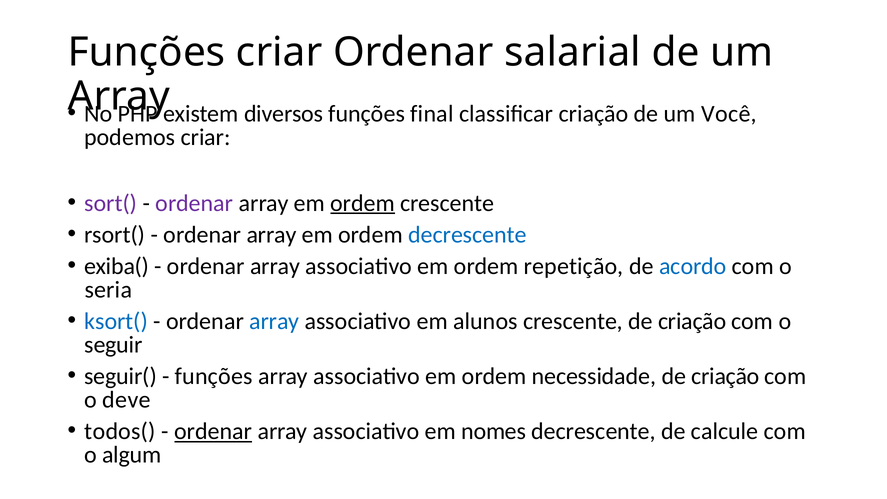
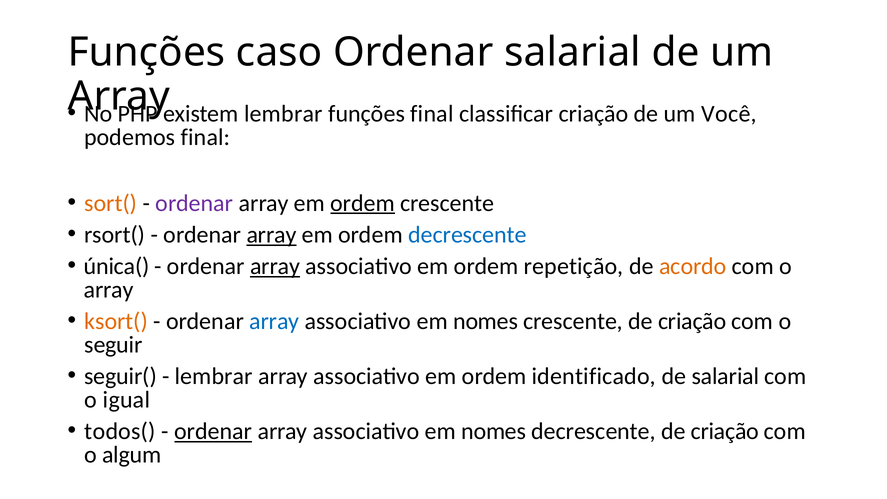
Funções criar: criar -> caso (279, 53)
existem diversos: diversos -> lembrar (283, 114)
podemos criar: criar -> final (206, 137)
sort( colour: purple -> orange (111, 203)
array underline: none -> present (272, 235)
exiba(: exiba( -> única( (117, 266)
array underline: none -> present (275, 266)
acordo colour: blue -> orange (693, 266)
seria: seria -> array (109, 290)
ksort( colour: blue -> orange (116, 321)
alunos: alunos -> nomes (486, 321)
funções: funções -> lembrar (214, 376)
necessidade: necessidade -> identificado (594, 376)
criação: criação -> salarial (725, 376)
deve: deve -> igual (127, 400)
decrescente de calcule: calcule -> criação (725, 431)
